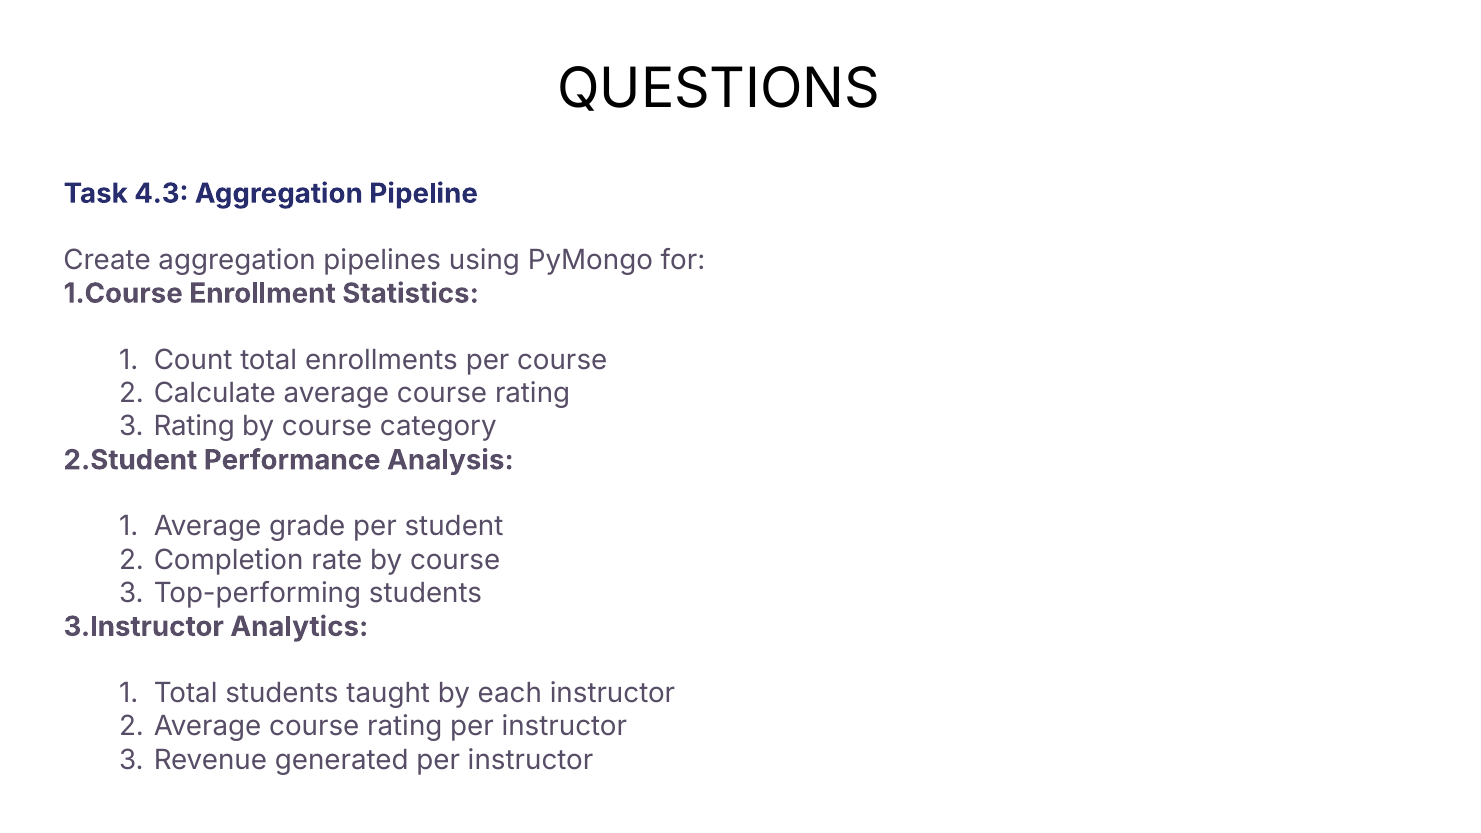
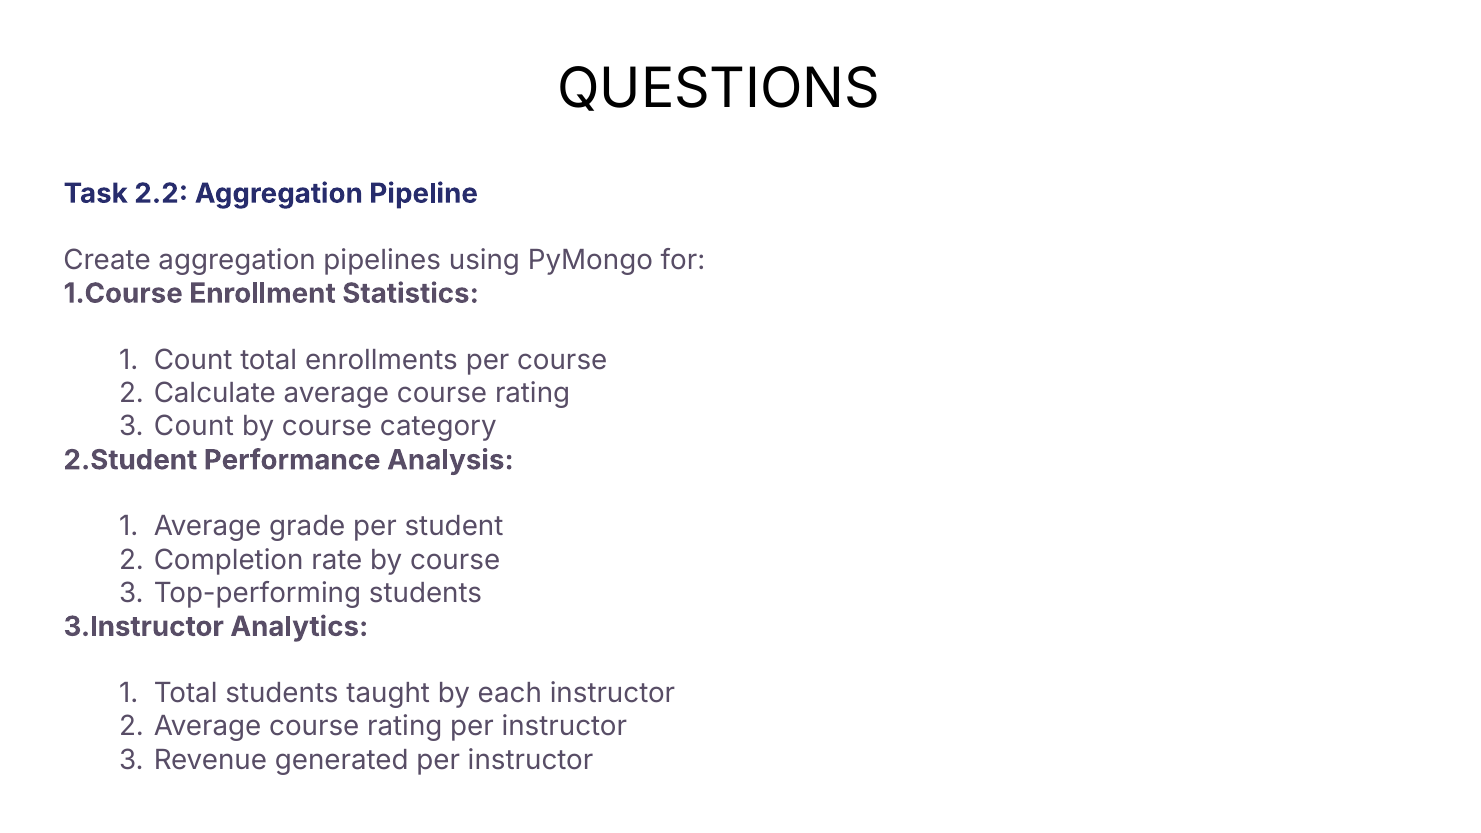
4.3: 4.3 -> 2.2 (161, 194)
Rating: Rating -> Count (194, 427)
